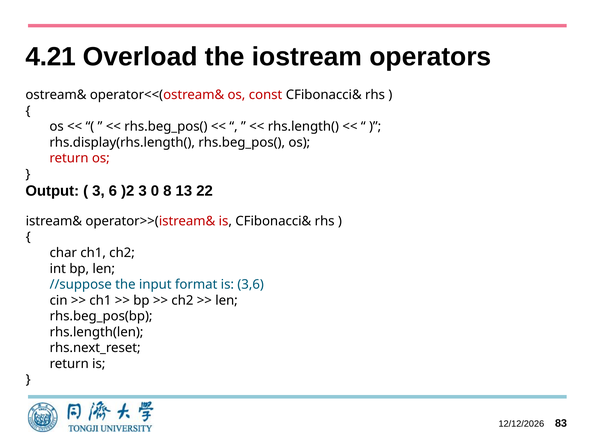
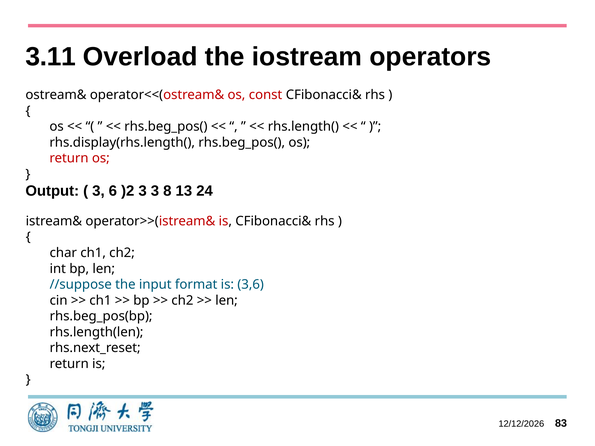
4.21: 4.21 -> 3.11 (51, 57)
3 0: 0 -> 3 (155, 191)
22: 22 -> 24 (205, 191)
